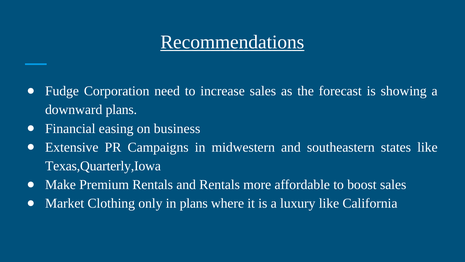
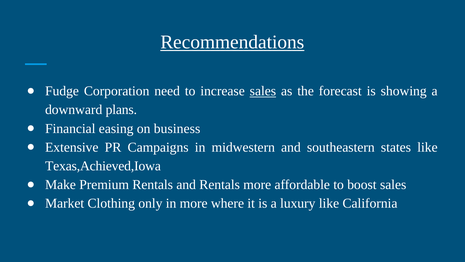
sales underline: none -> present (263, 91)
Texas,Quarterly,Iowa: Texas,Quarterly,Iowa -> Texas,Achieved,Iowa (103, 166)
in plans: plans -> more (194, 203)
